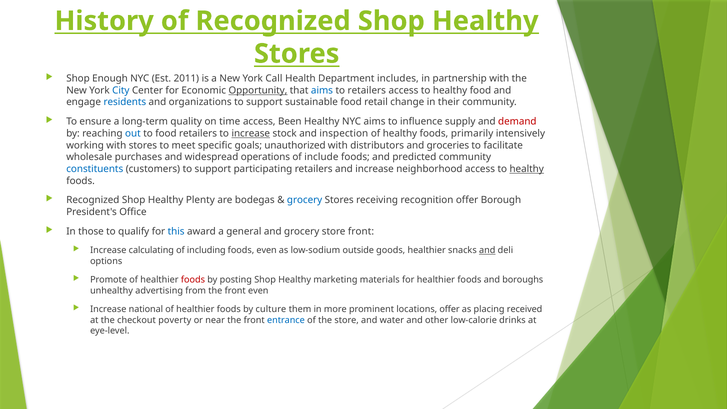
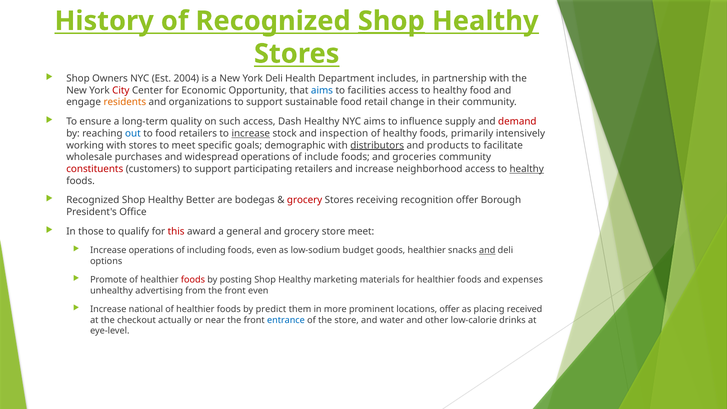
Shop underline: none -> present (391, 21)
Enough: Enough -> Owners (110, 79)
2011: 2011 -> 2004 (186, 79)
York Call: Call -> Deli (274, 79)
City colour: blue -> red (121, 90)
Opportunity underline: present -> none (258, 90)
to retailers: retailers -> facilities (367, 90)
residents colour: blue -> orange (125, 102)
time: time -> such (230, 122)
Been: Been -> Dash (290, 122)
unauthorized: unauthorized -> demographic (295, 145)
distributors underline: none -> present (377, 145)
groceries: groceries -> products (448, 145)
predicted: predicted -> groceries (414, 157)
constituents colour: blue -> red (95, 169)
Plenty: Plenty -> Better (200, 200)
grocery colour: blue -> red (305, 200)
this colour: blue -> red (176, 231)
store front: front -> meet (361, 231)
Increase calculating: calculating -> operations (151, 250)
outside: outside -> budget (358, 250)
boroughs: boroughs -> expenses (523, 280)
culture: culture -> predict (271, 309)
poverty: poverty -> actually (175, 320)
